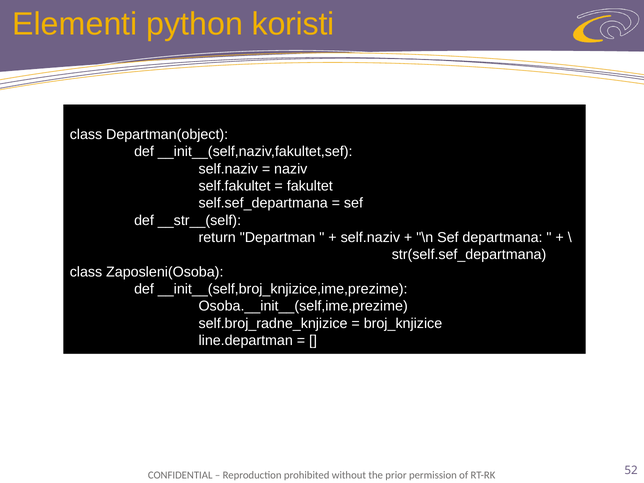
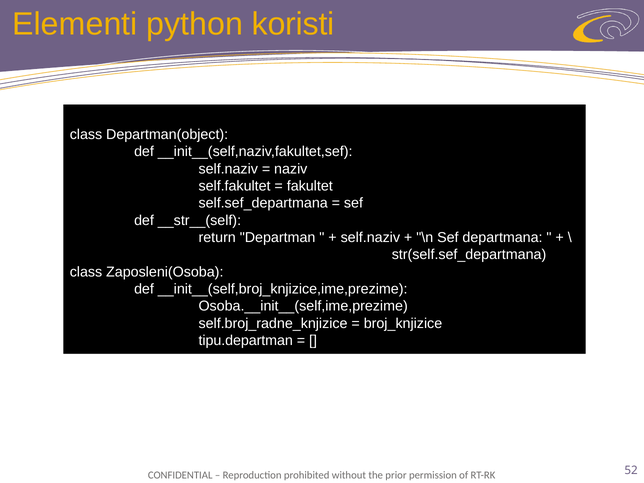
line.departman: line.departman -> tipu.departman (246, 340)
